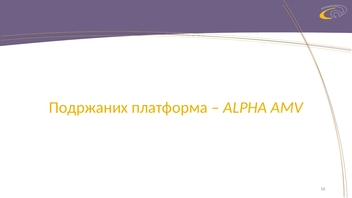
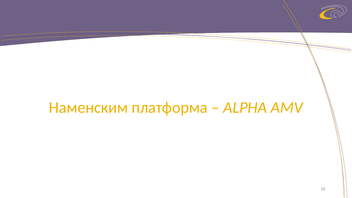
Подржаних: Подржаних -> Наменским (88, 108)
